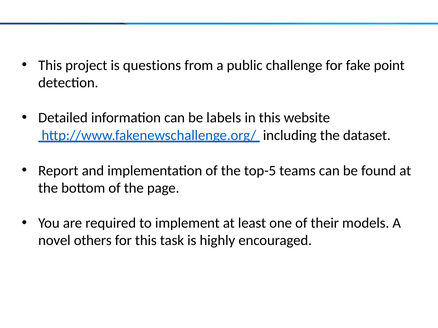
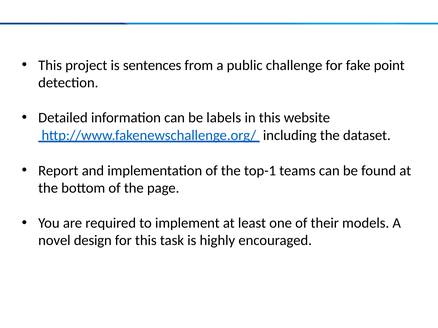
questions: questions -> sentences (152, 65)
top-5: top-5 -> top-1 (260, 171)
others: others -> design (93, 241)
